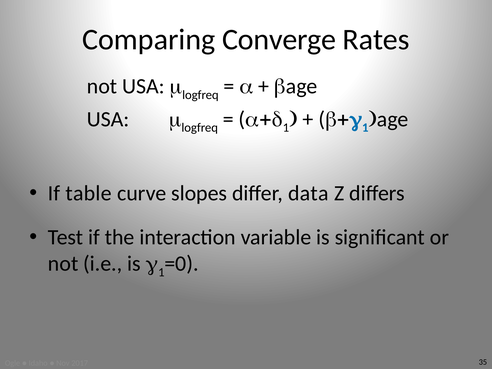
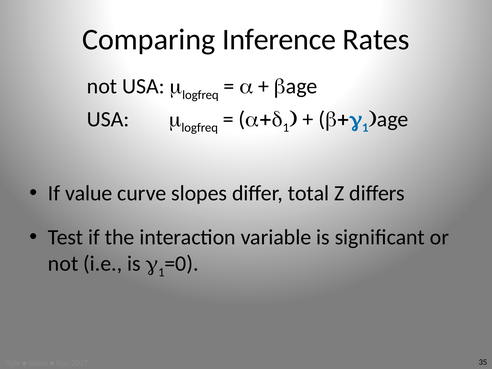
Converge: Converge -> Inference (279, 39)
table: table -> value (89, 193)
data: data -> total (309, 193)
